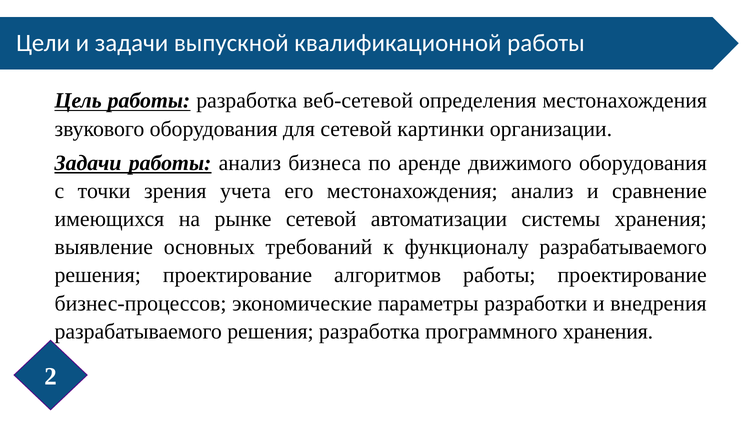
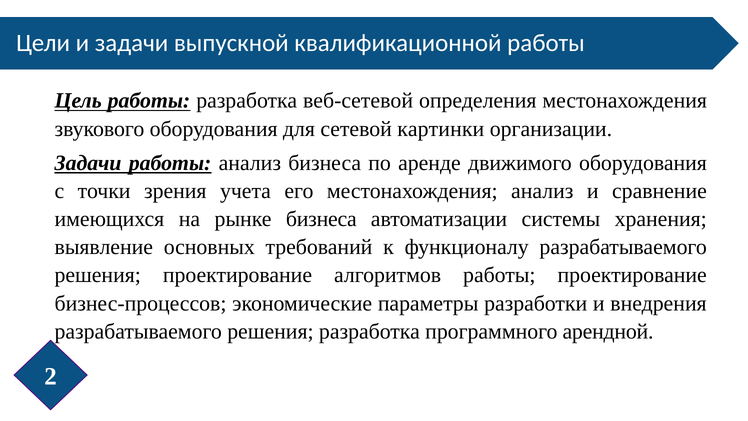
рынке сетевой: сетевой -> бизнеса (321, 219)
программного хранения: хранения -> арендной (608, 331)
